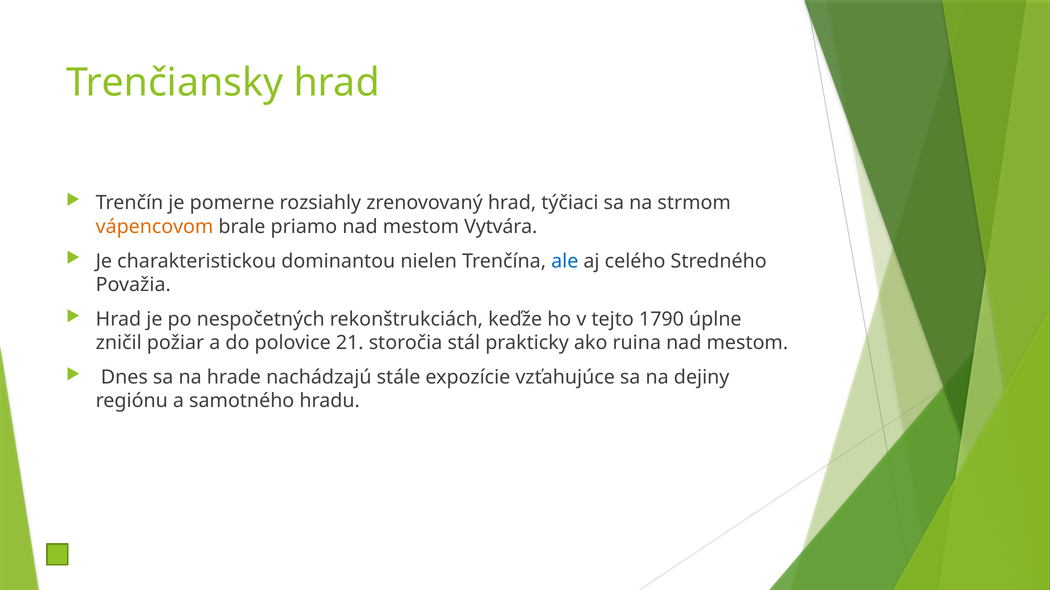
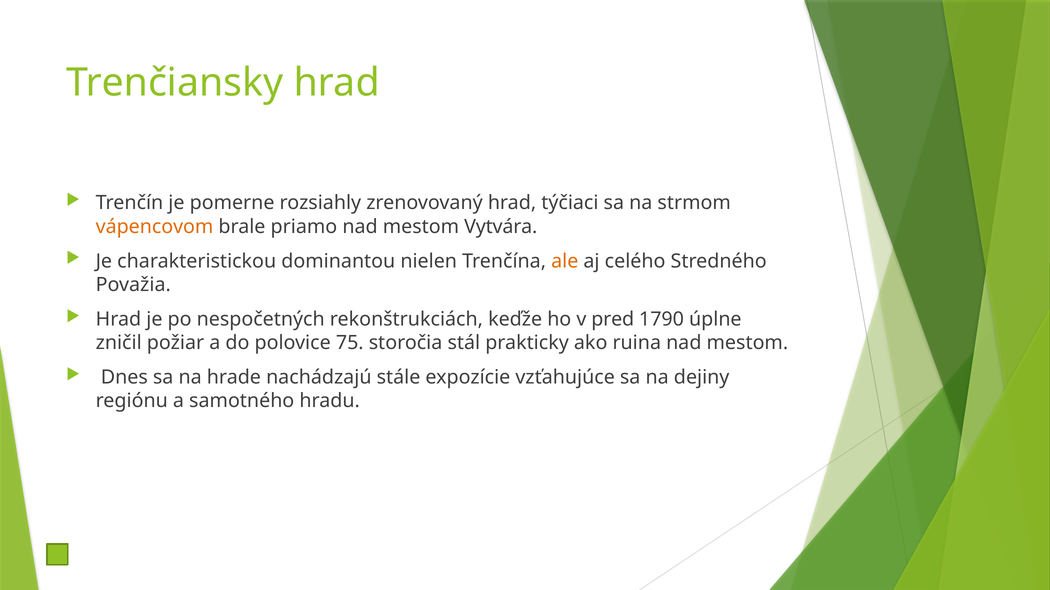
ale colour: blue -> orange (565, 261)
tejto: tejto -> pred (613, 320)
21: 21 -> 75 (350, 343)
